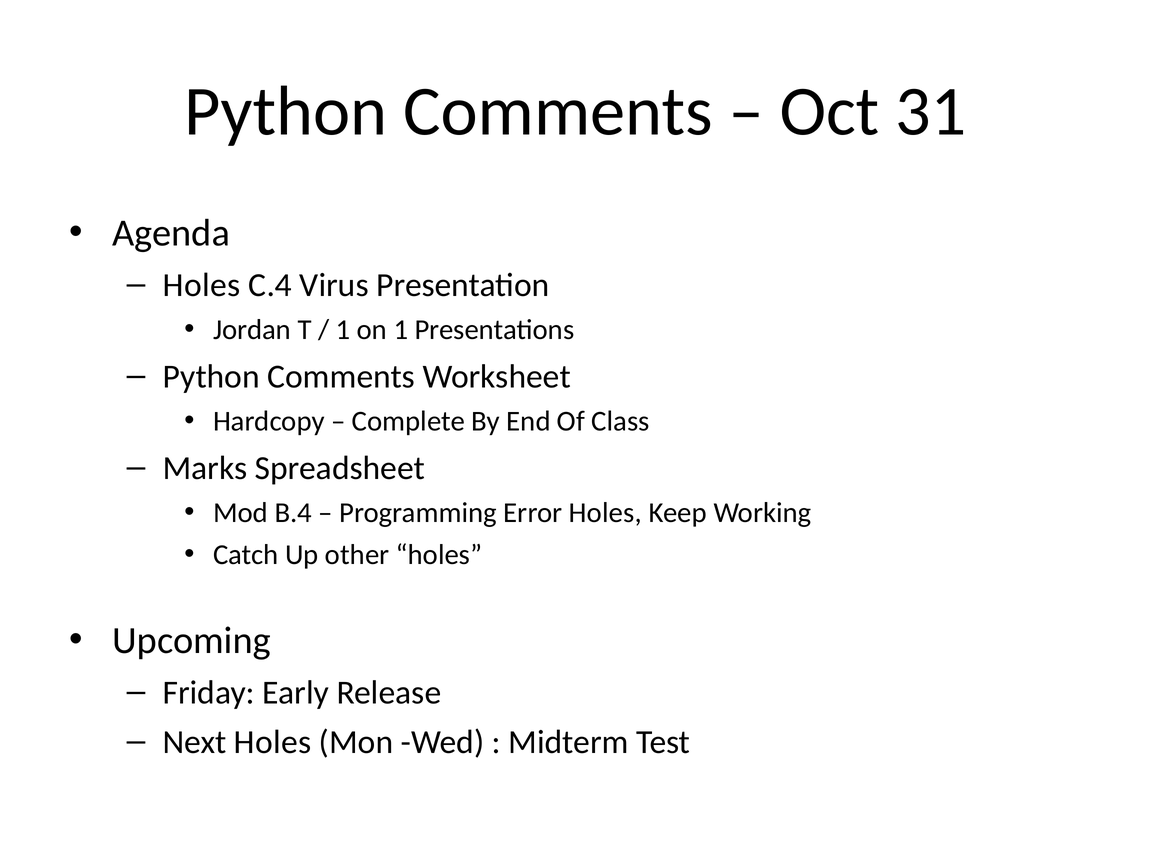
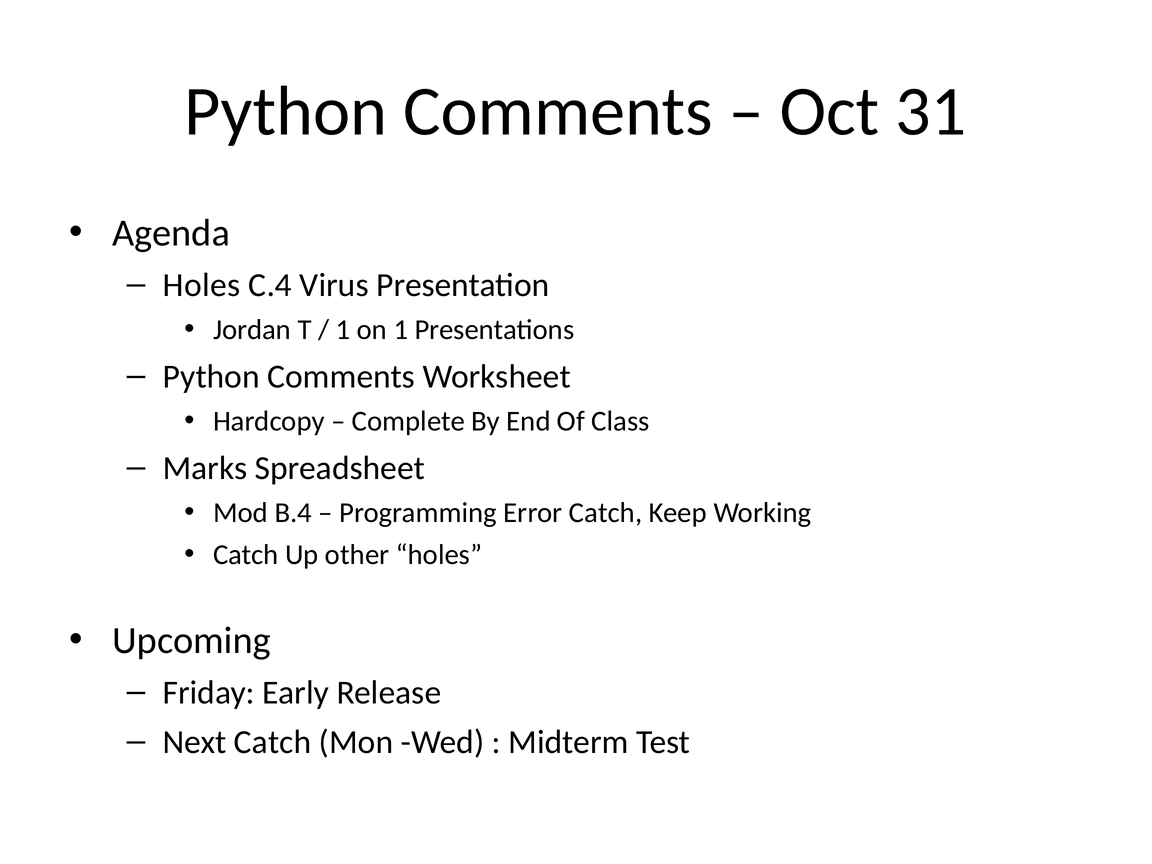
Error Holes: Holes -> Catch (605, 513)
Next Holes: Holes -> Catch (273, 742)
